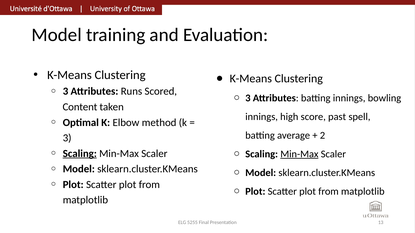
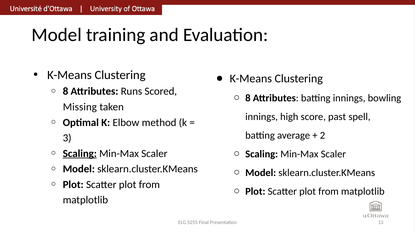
3: 3 -> 8 (65, 92)
3: 3 -> 8 (248, 98)
Content: Content -> Missing (80, 107)
Min-Max underline: present -> none (299, 154)
